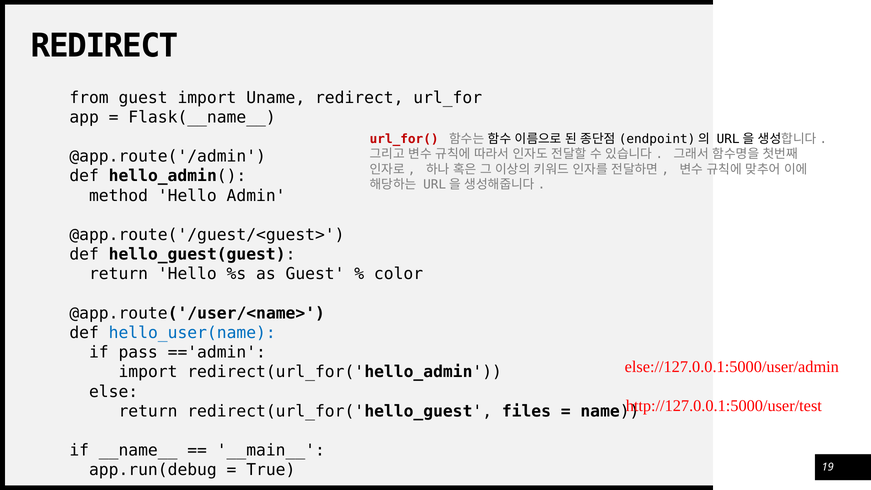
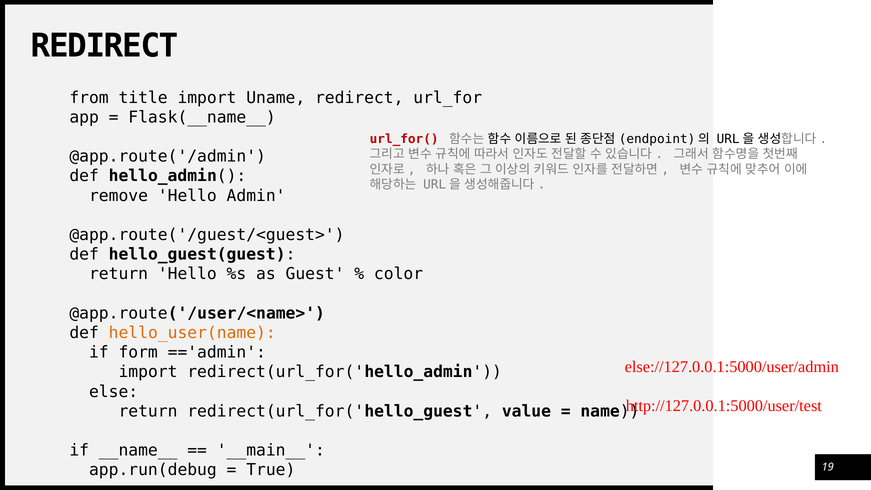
from guest: guest -> title (143, 98)
method: method -> remove (119, 196)
hello_user(name colour: blue -> orange (192, 333)
pass: pass -> form (138, 352)
files: files -> value (526, 411)
